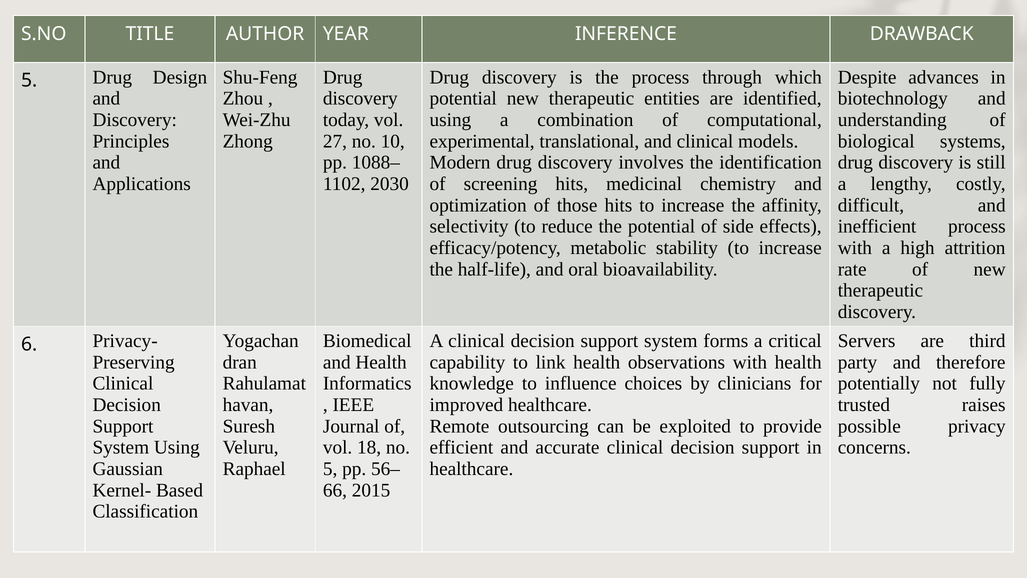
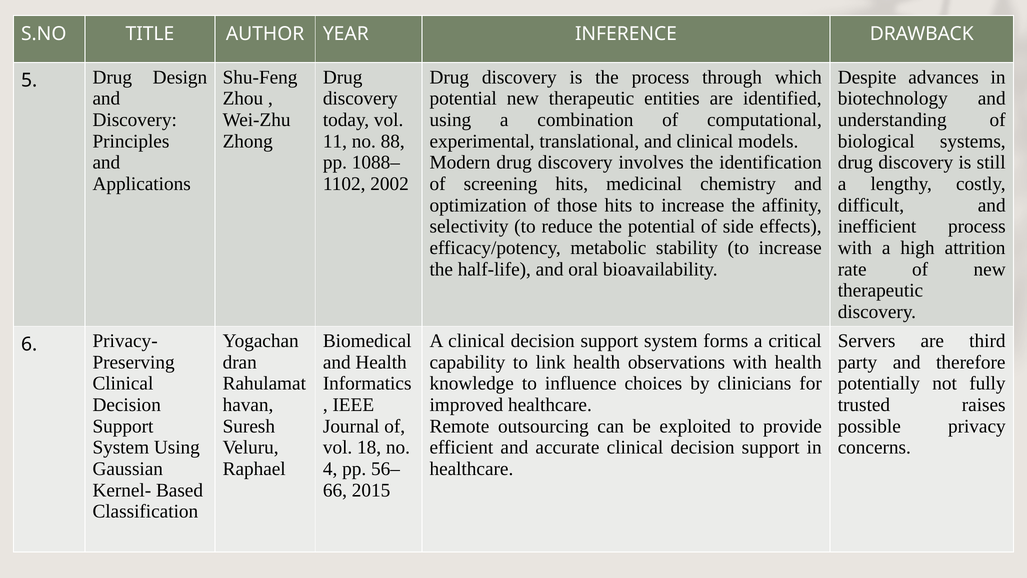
27: 27 -> 11 (335, 141)
10: 10 -> 88 (393, 141)
2030: 2030 -> 2002 (390, 184)
5: 5 -> 4 (330, 469)
